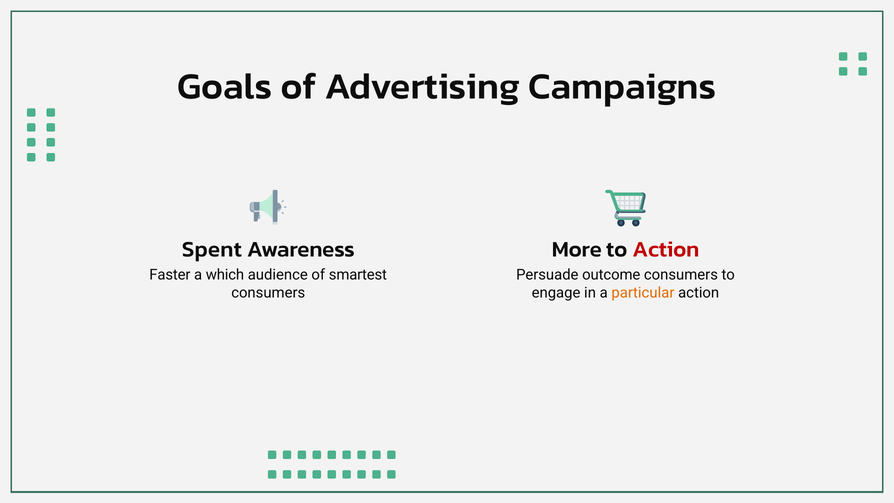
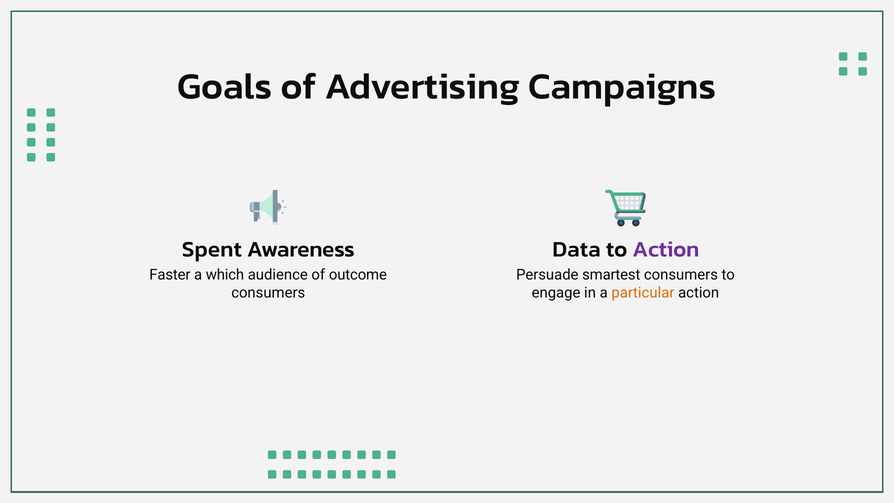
More: More -> Data (577, 249)
Action colour: red -> purple (666, 249)
smartest: smartest -> outcome (358, 275)
outcome: outcome -> smartest (611, 275)
